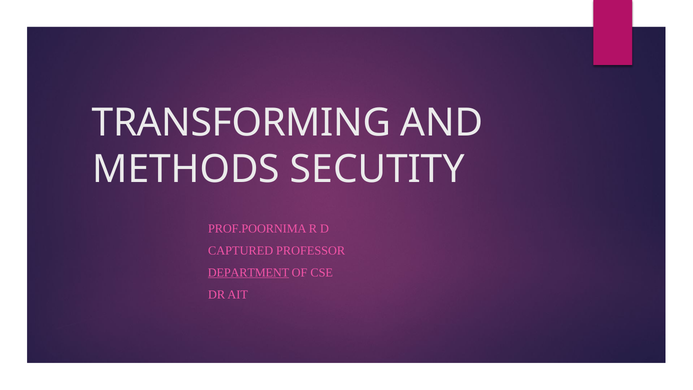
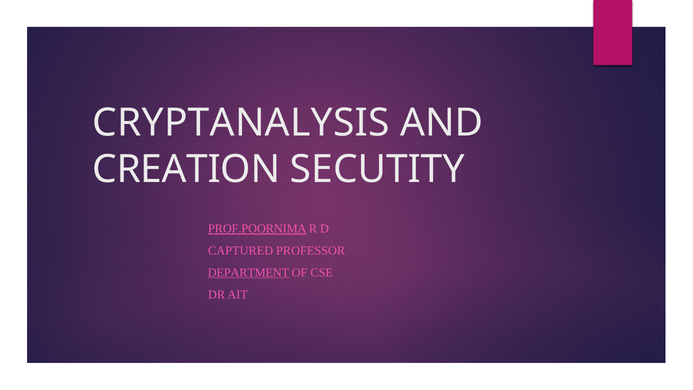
TRANSFORMING: TRANSFORMING -> CRYPTANALYSIS (241, 123)
METHODS: METHODS -> CREATION (186, 169)
PROF.POORNIMA underline: none -> present (257, 229)
